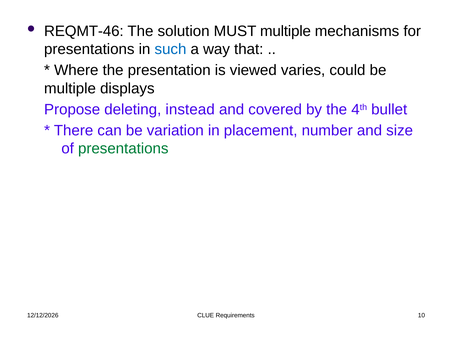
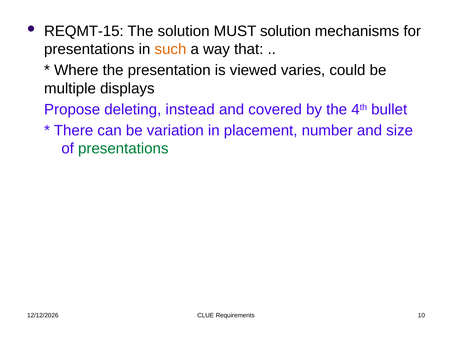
REQMT-46: REQMT-46 -> REQMT-15 (84, 31)
MUST multiple: multiple -> solution (285, 31)
such colour: blue -> orange (170, 49)
